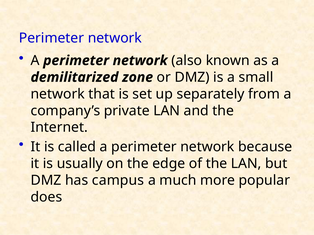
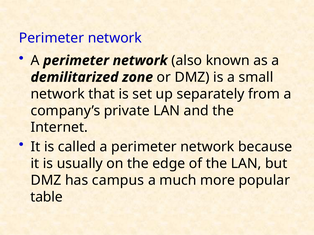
does: does -> table (47, 197)
